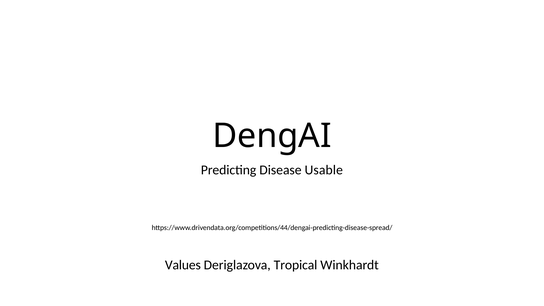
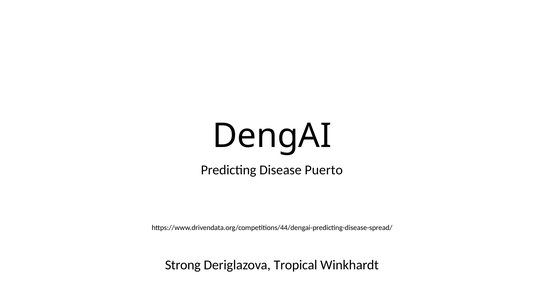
Usable: Usable -> Puerto (324, 170)
Values: Values -> Strong (183, 265)
